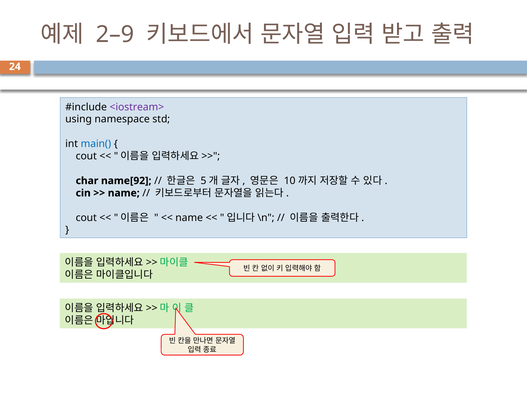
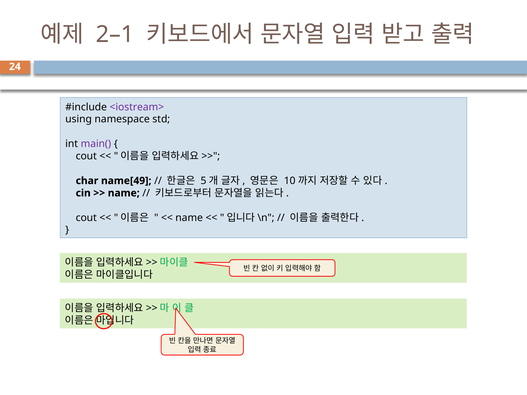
2–9: 2–9 -> 2–1 (115, 34)
main( colour: blue -> purple (96, 144)
name[92: name[92 -> name[49 (126, 181)
